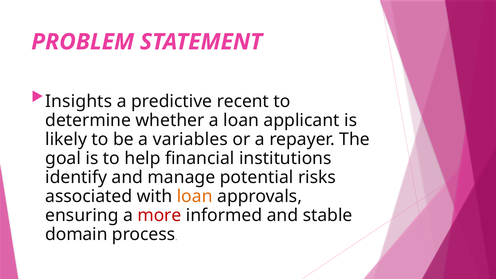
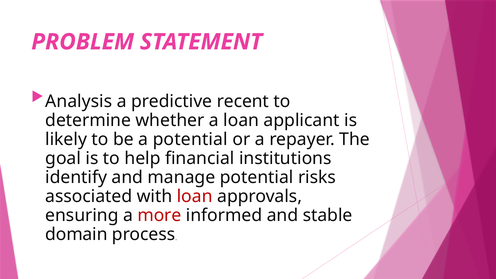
Insights: Insights -> Analysis (79, 102)
a variables: variables -> potential (190, 139)
loan colour: orange -> red (195, 196)
